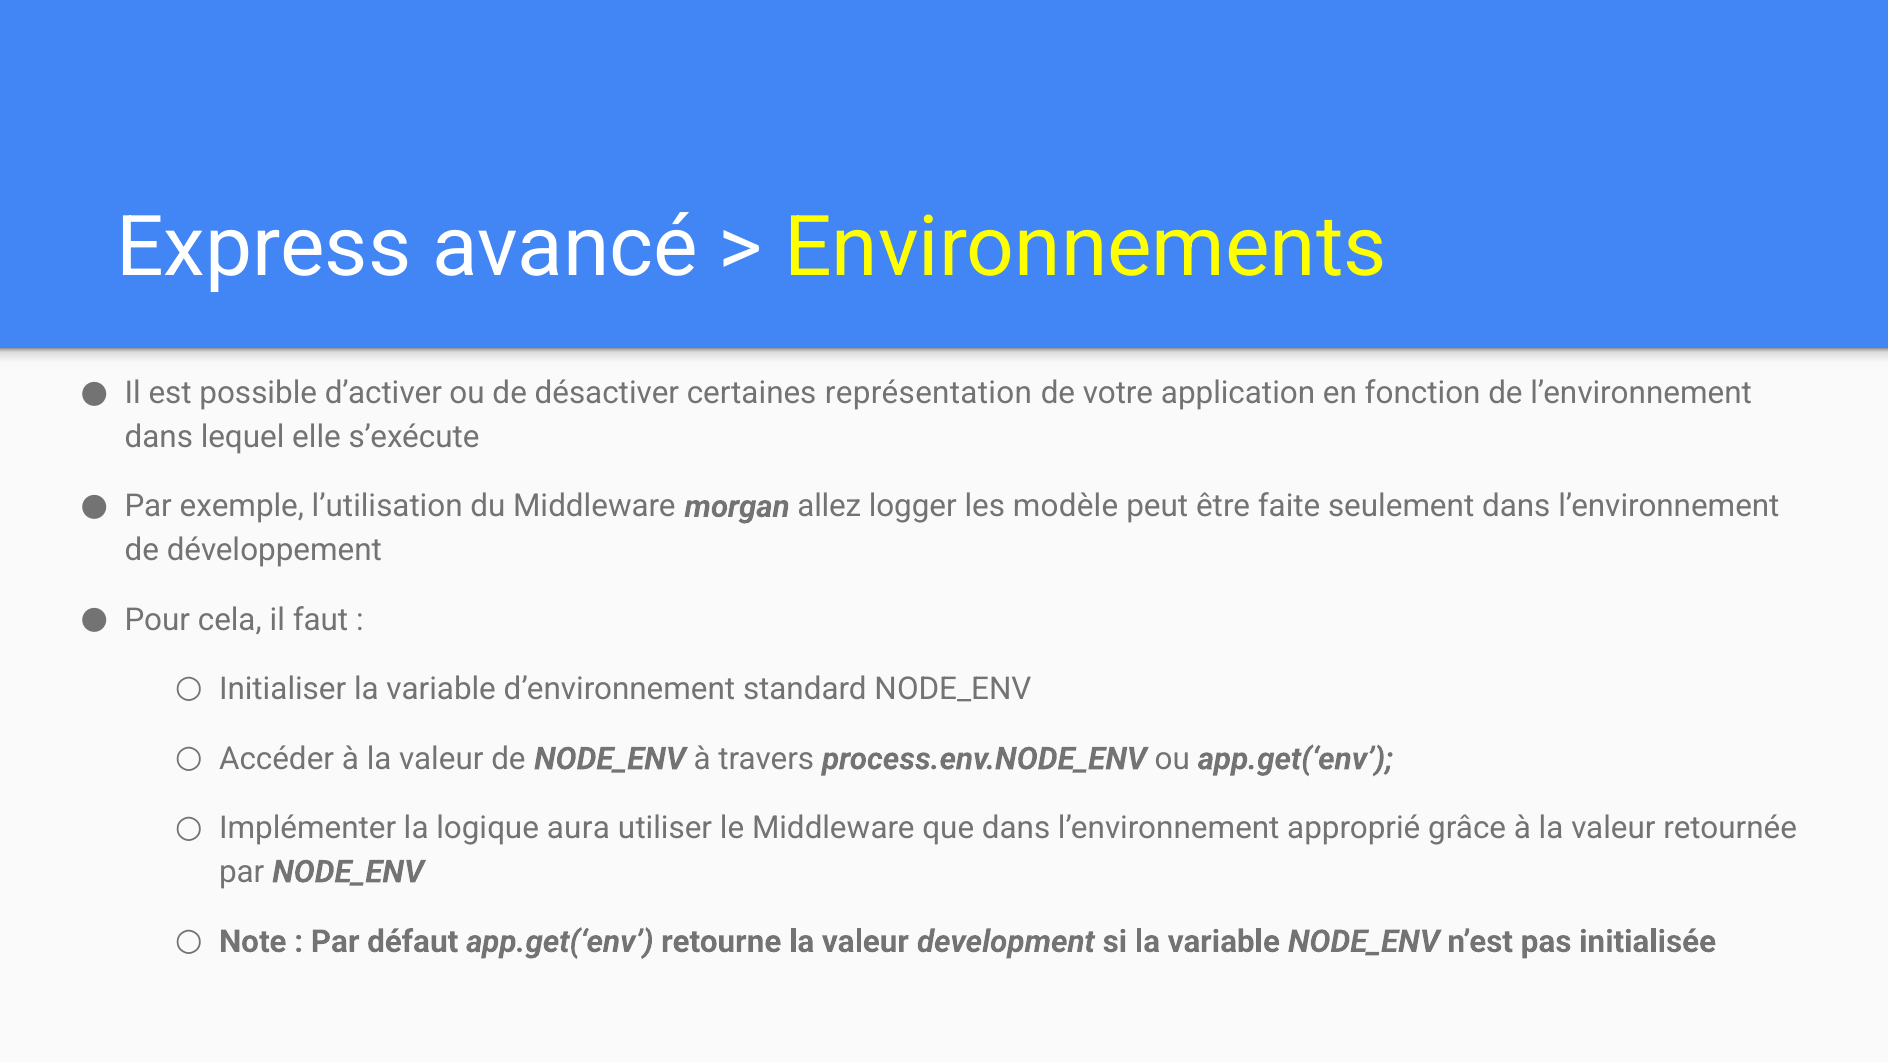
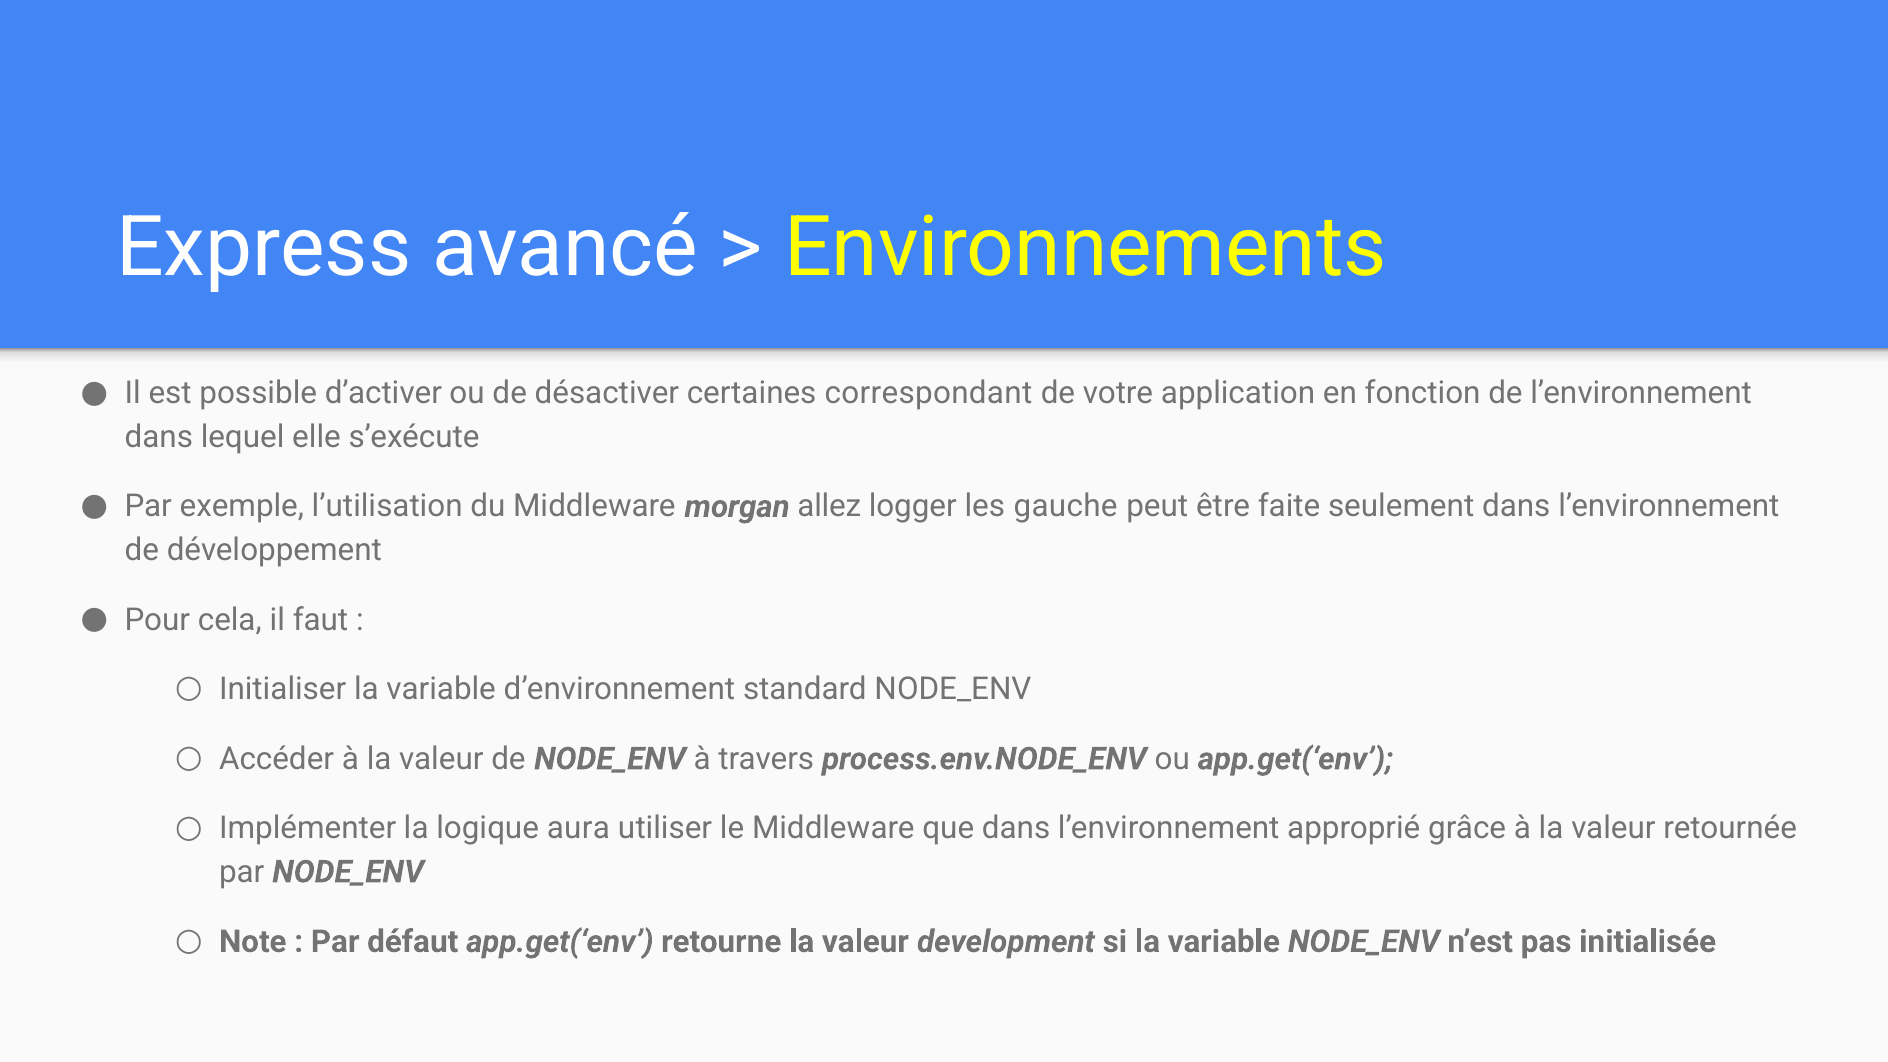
représentation: représentation -> correspondant (928, 394)
modèle: modèle -> gauche (1066, 507)
